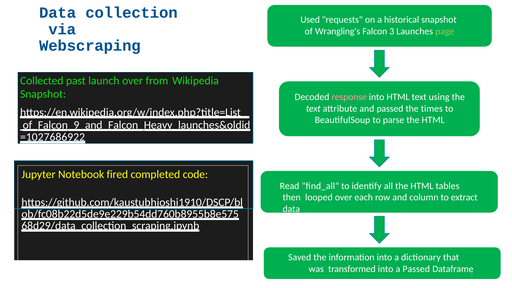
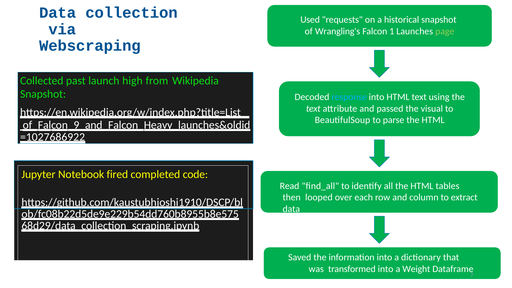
3: 3 -> 1 (392, 31)
launch over: over -> high (132, 81)
response colour: pink -> light blue (349, 97)
times: times -> visual (432, 109)
a Passed: Passed -> Weight (416, 269)
